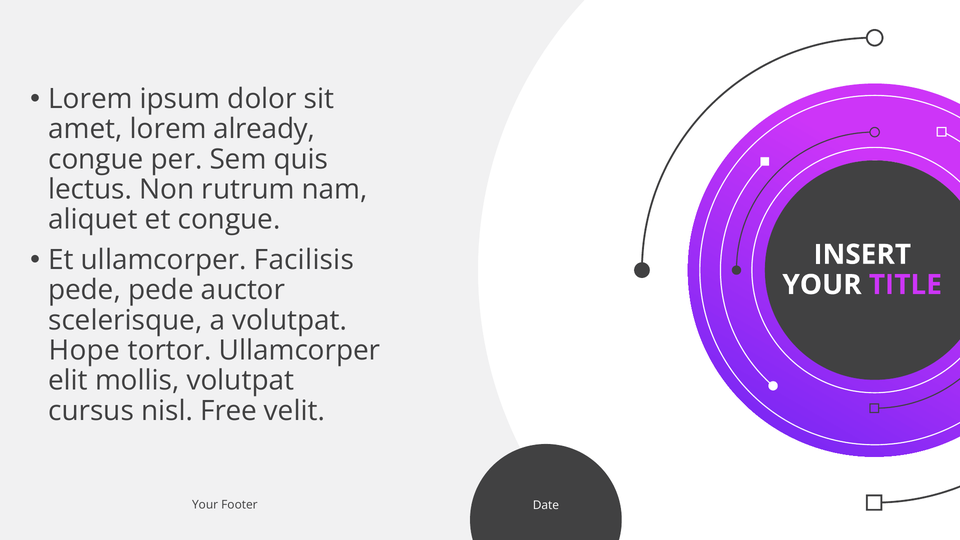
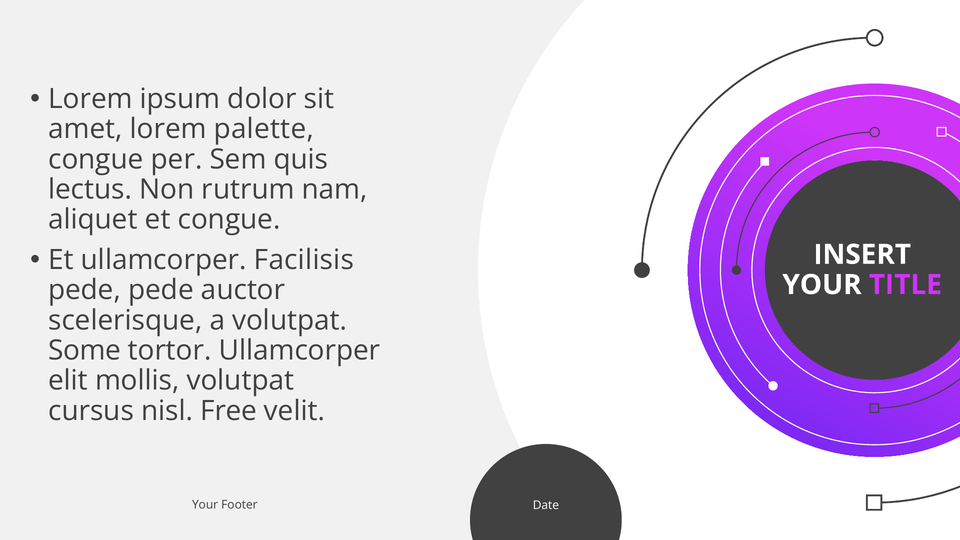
already: already -> palette (264, 129)
Hope: Hope -> Some (85, 350)
